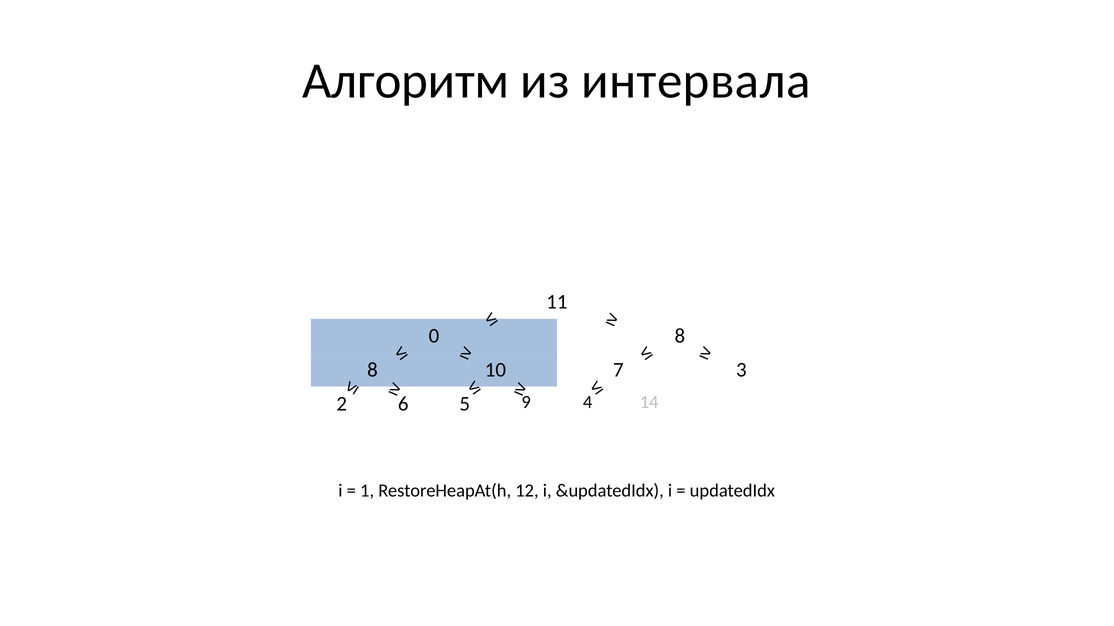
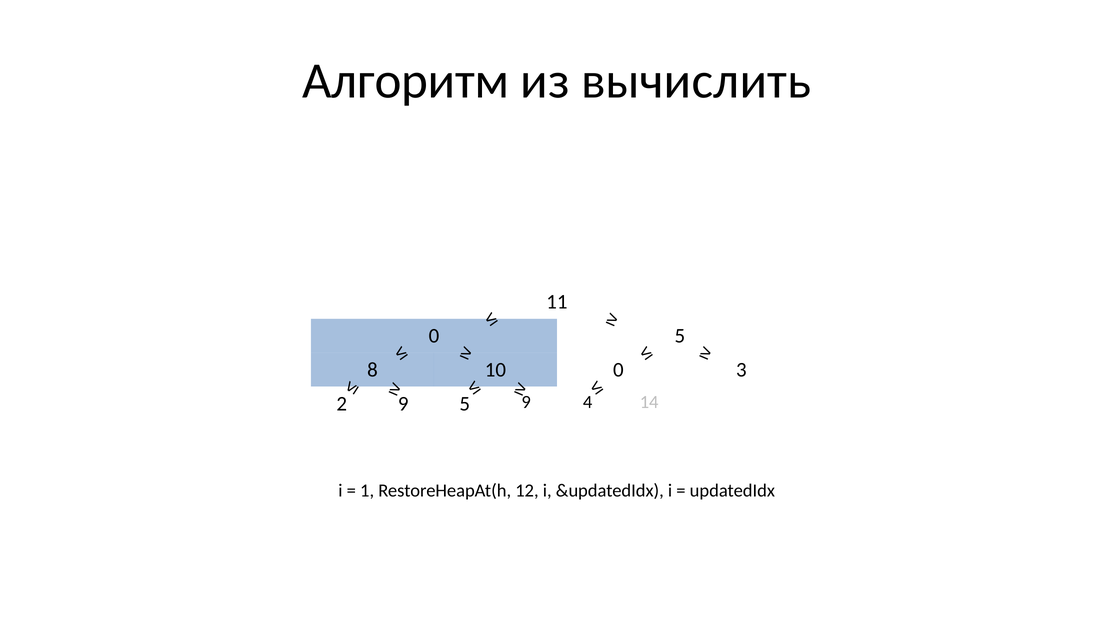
интервала: интервала -> вычислить (696, 81)
0 8: 8 -> 5 (680, 336)
10 7: 7 -> 0 (618, 370)
2 6: 6 -> 9 (403, 404)
